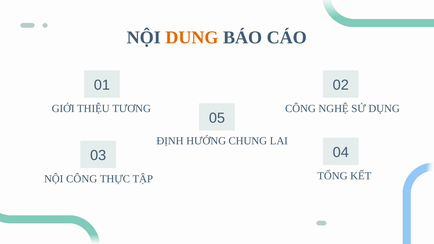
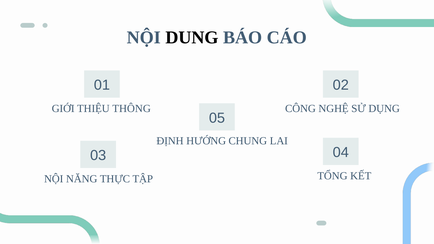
DUNG colour: orange -> black (192, 38)
TƯƠNG: TƯƠNG -> THÔNG (132, 109)
NỘI CÔNG: CÔNG -> NĂNG (82, 179)
